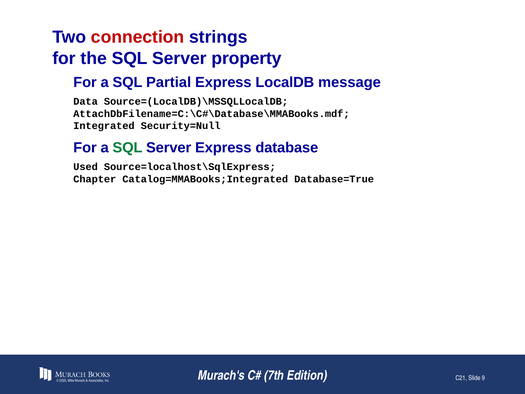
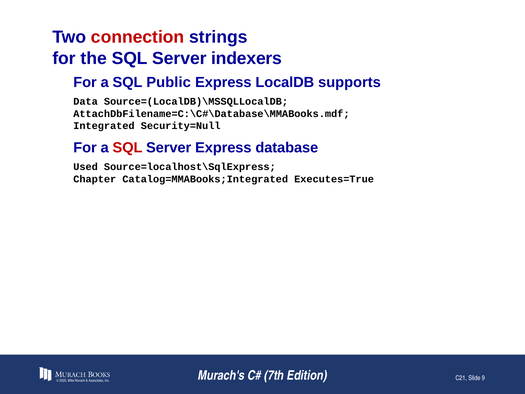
property: property -> indexers (247, 58)
Partial: Partial -> Public (169, 82)
message: message -> supports (349, 82)
SQL colour: green -> red (128, 148)
Database=True: Database=True -> Executes=True (334, 179)
